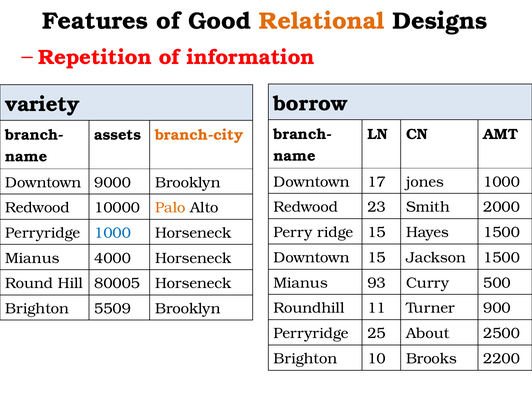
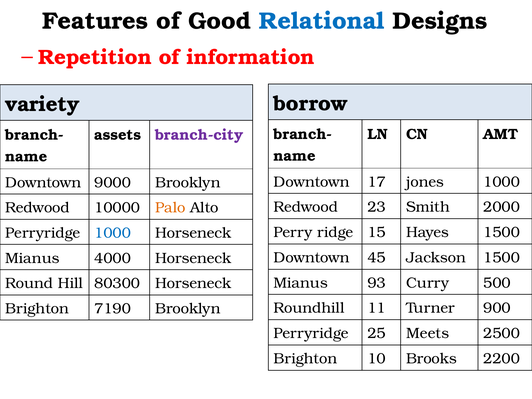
Relational colour: orange -> blue (322, 21)
branch-city colour: orange -> purple (199, 135)
Downtown 15: 15 -> 45 (377, 258)
80005: 80005 -> 80300 (117, 283)
5509: 5509 -> 7190 (113, 309)
About: About -> Meets (428, 333)
